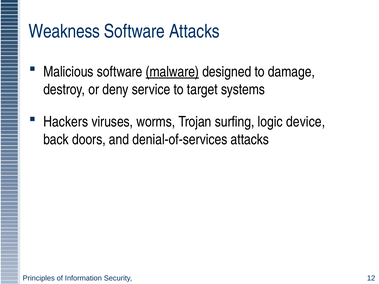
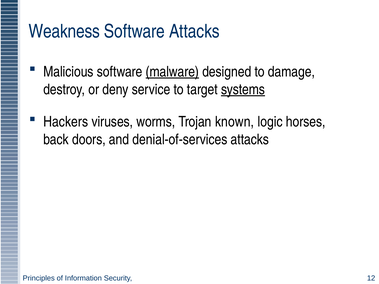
systems underline: none -> present (243, 89)
surfing: surfing -> known (235, 122)
device: device -> horses (306, 122)
